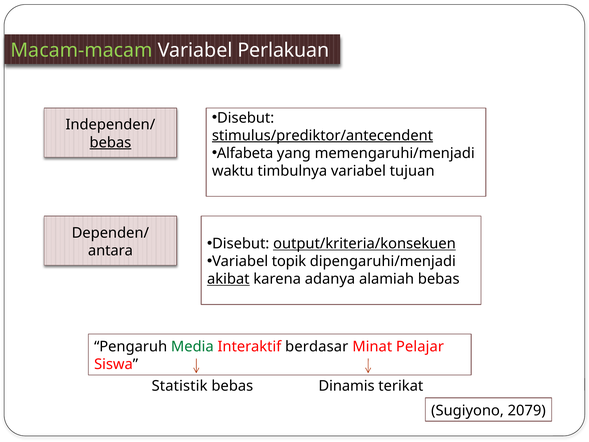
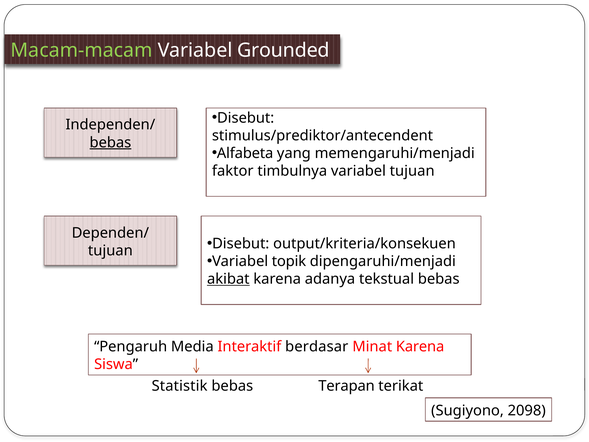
Perlakuan: Perlakuan -> Grounded (283, 50)
stimulus/prediktor/antecendent underline: present -> none (322, 136)
waktu: waktu -> faktor (233, 171)
output/kriteria/konsekuen underline: present -> none (364, 243)
antara: antara -> tujuan (110, 250)
alamiah: alamiah -> tekstual (387, 279)
Media colour: green -> black (192, 347)
Minat Pelajar: Pelajar -> Karena (420, 347)
Dinamis: Dinamis -> Terapan (347, 386)
2079: 2079 -> 2098 (527, 410)
